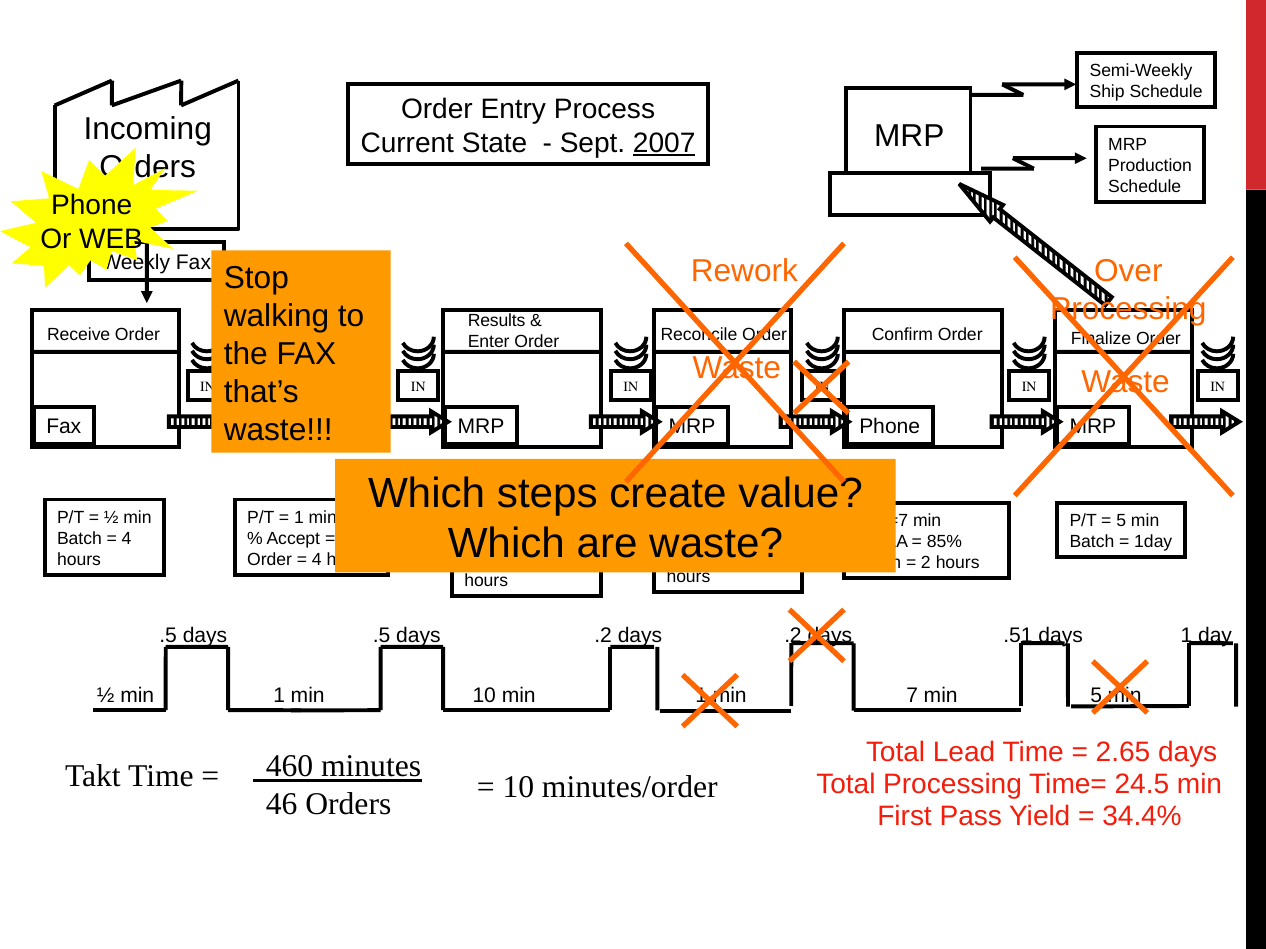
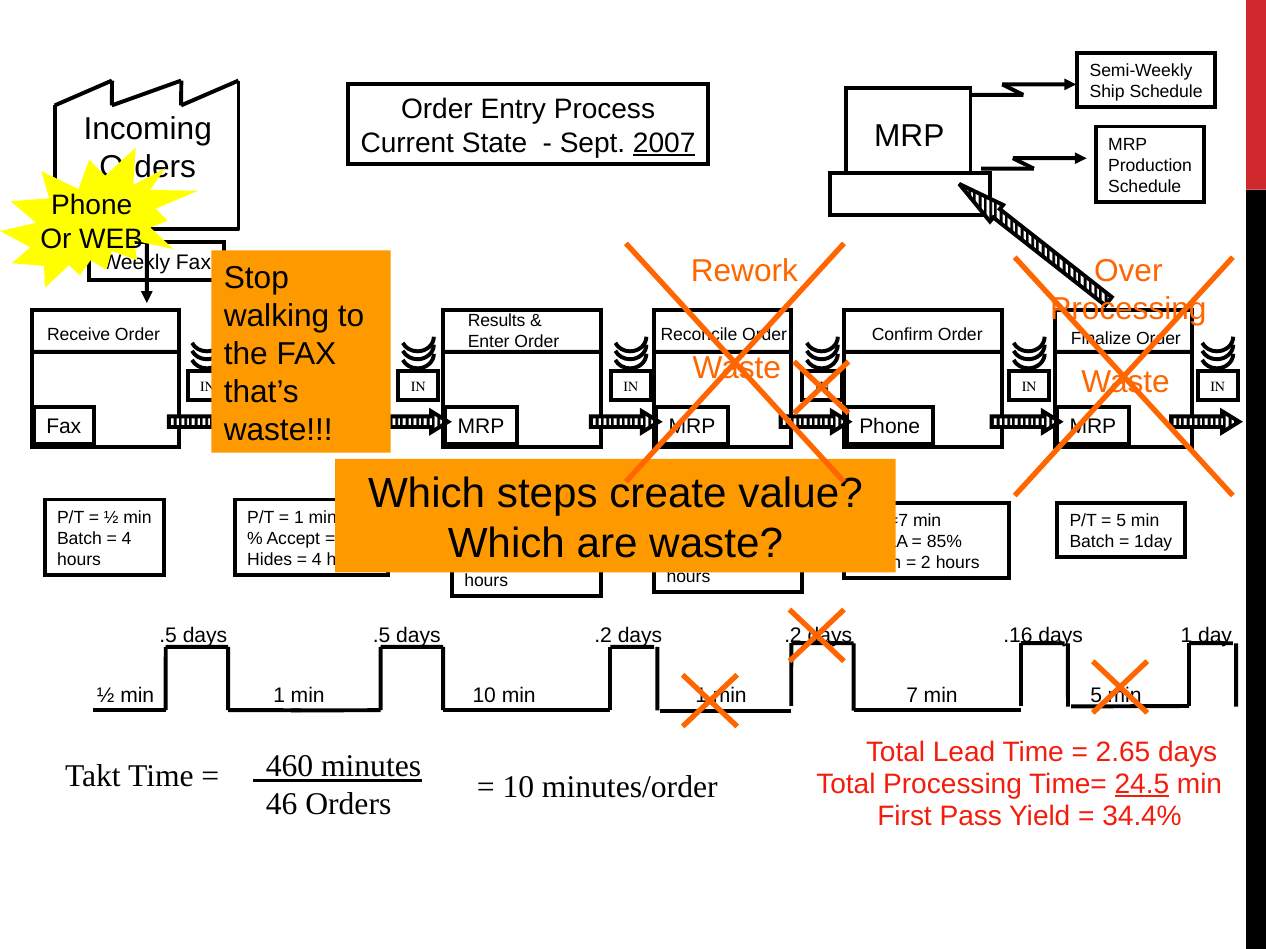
Order: Order -> Hides (270, 560)
.51: .51 -> .16 (1018, 636)
24.5 underline: none -> present (1142, 785)
